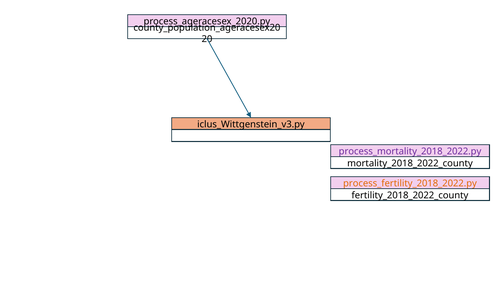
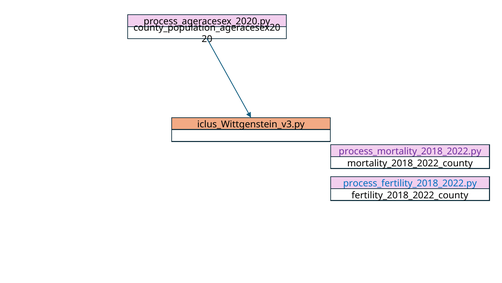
process_fertility_2018_2022.py colour: orange -> blue (410, 183)
